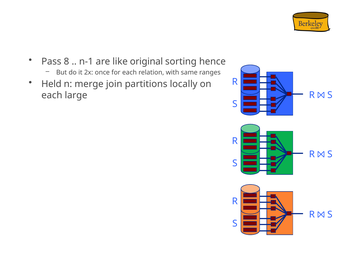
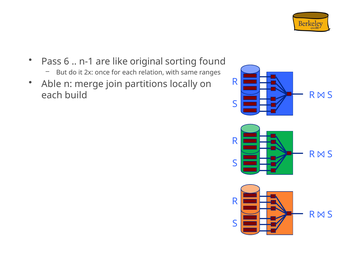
8: 8 -> 6 (66, 62)
hence: hence -> found (212, 62)
Held: Held -> Able (51, 84)
large: large -> build (76, 95)
